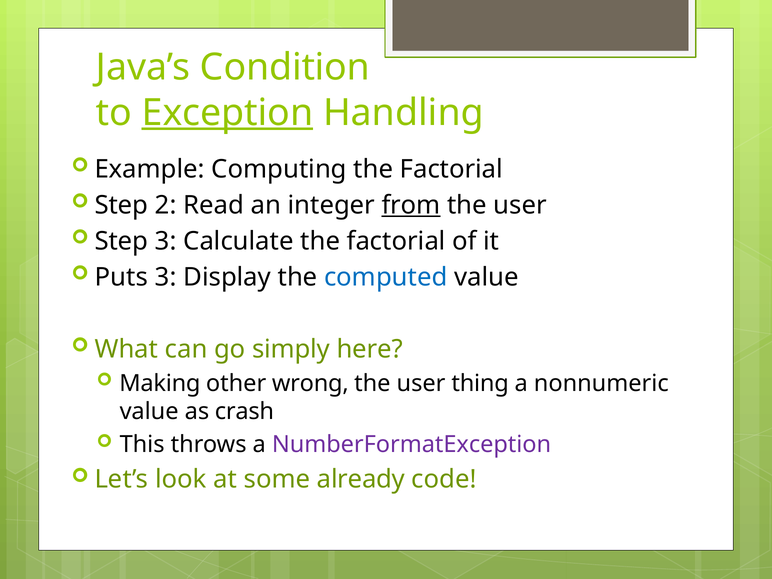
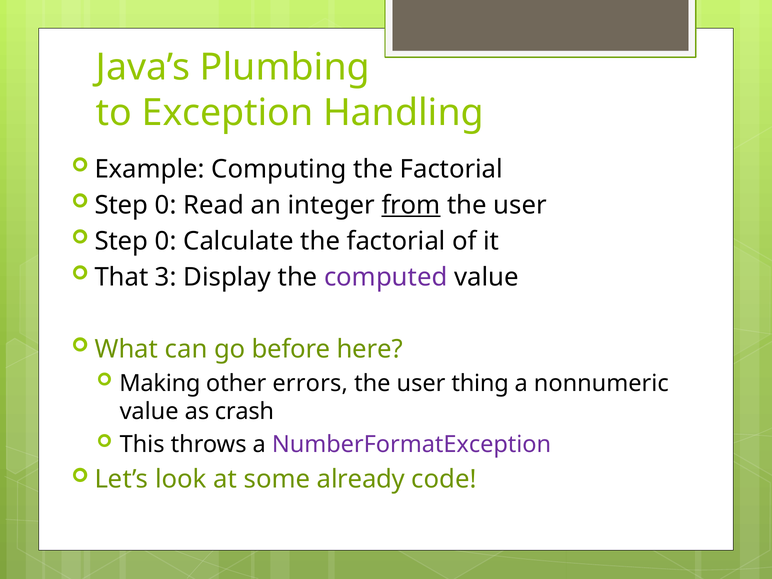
Condition: Condition -> Plumbing (285, 68)
Exception underline: present -> none (227, 113)
2: 2 -> 0 (166, 205)
3: 3 -> 0 (166, 241)
Puts: Puts -> That (121, 277)
computed colour: blue -> purple (386, 277)
simply: simply -> before (291, 349)
wrong: wrong -> errors (310, 383)
